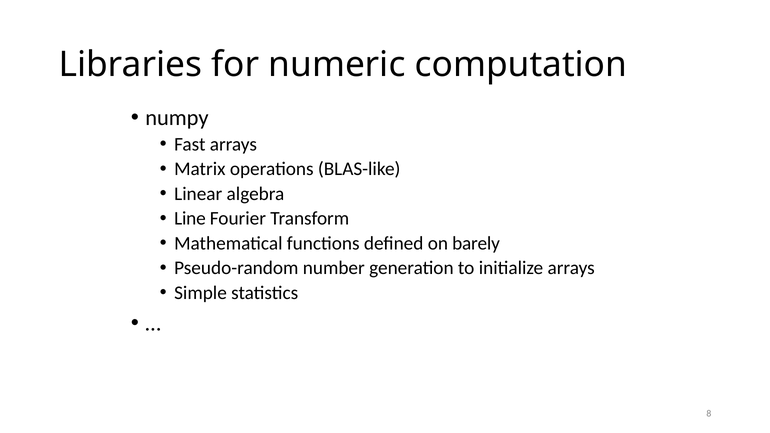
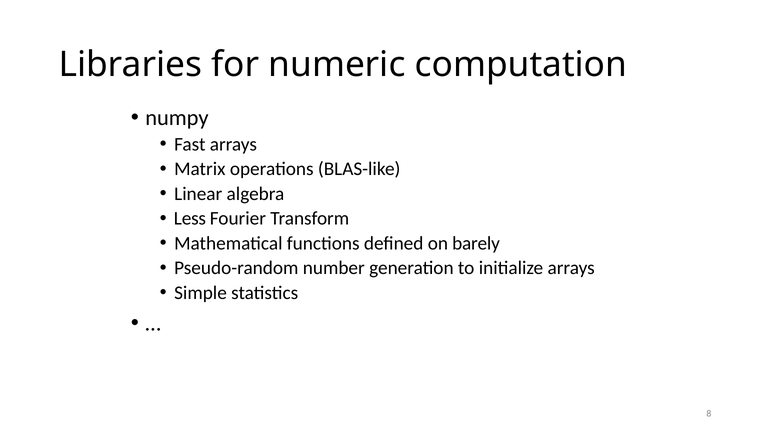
Line: Line -> Less (190, 219)
